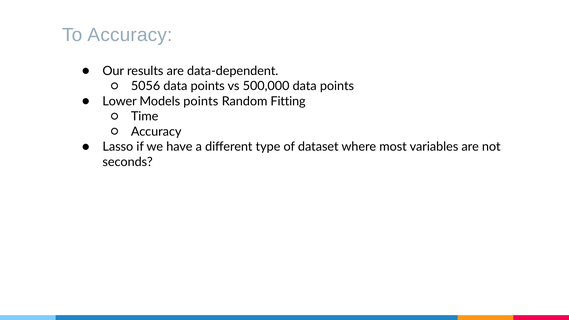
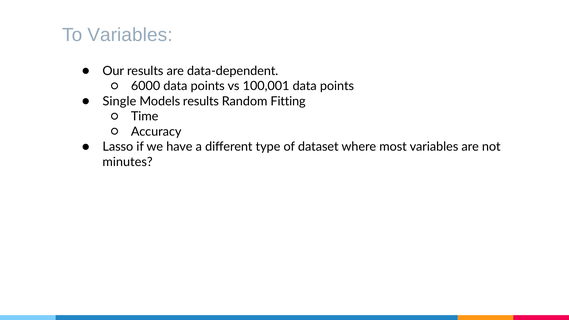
To Accuracy: Accuracy -> Variables (130, 35)
5056: 5056 -> 6000 (146, 86)
500,000: 500,000 -> 100,001 (266, 86)
Lower: Lower -> Single (119, 101)
Models points: points -> results (201, 101)
seconds: seconds -> minutes (128, 162)
